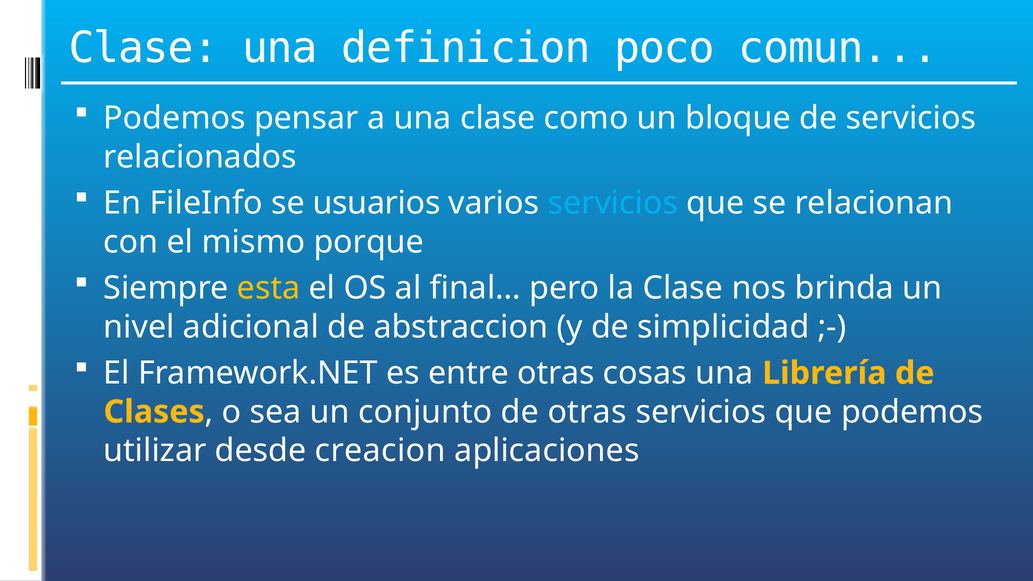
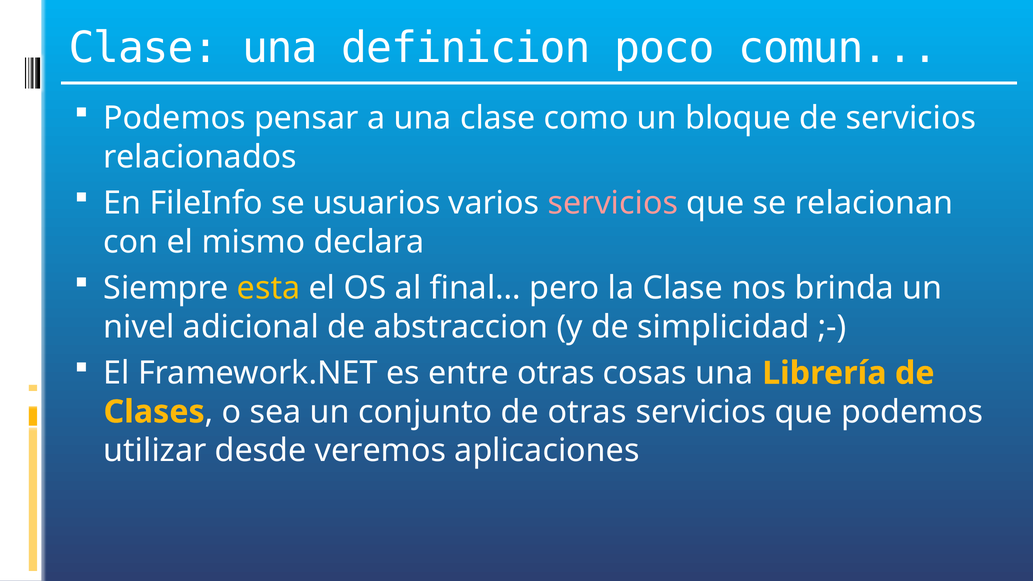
servicios colour: light blue -> pink (613, 203)
porque: porque -> declara (369, 242)
creacion: creacion -> veremos (380, 451)
